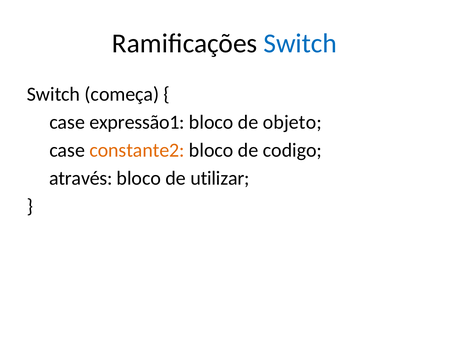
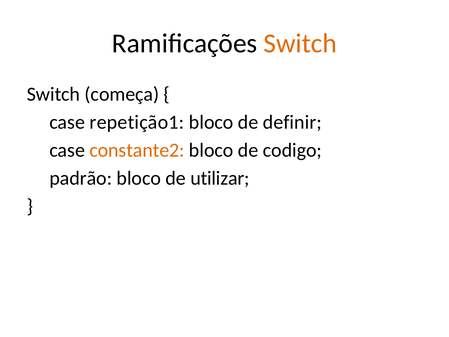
Switch colour: blue -> orange (300, 43)
expressão1: expressão1 -> repetição1 (137, 122)
objeto: objeto -> definir (292, 122)
através: através -> padrão (81, 178)
